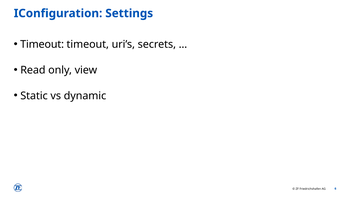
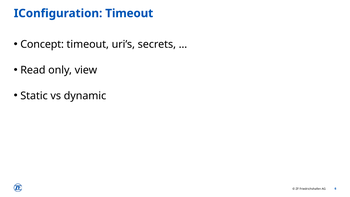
IConfiguration Settings: Settings -> Timeout (129, 13)
Timeout: Timeout -> Concept (42, 44)
